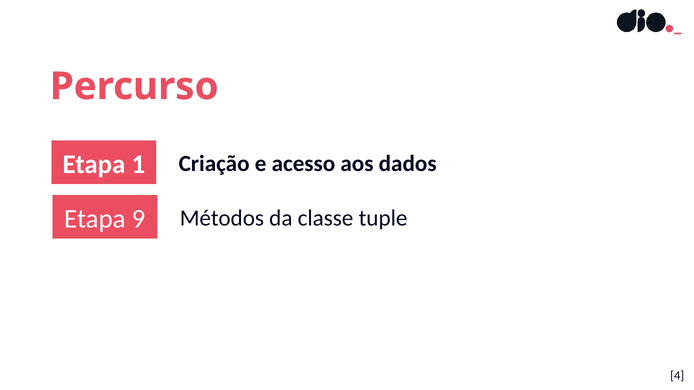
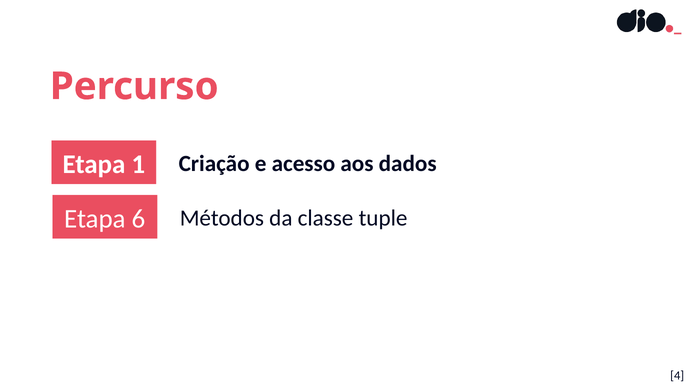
9: 9 -> 6 (139, 219)
